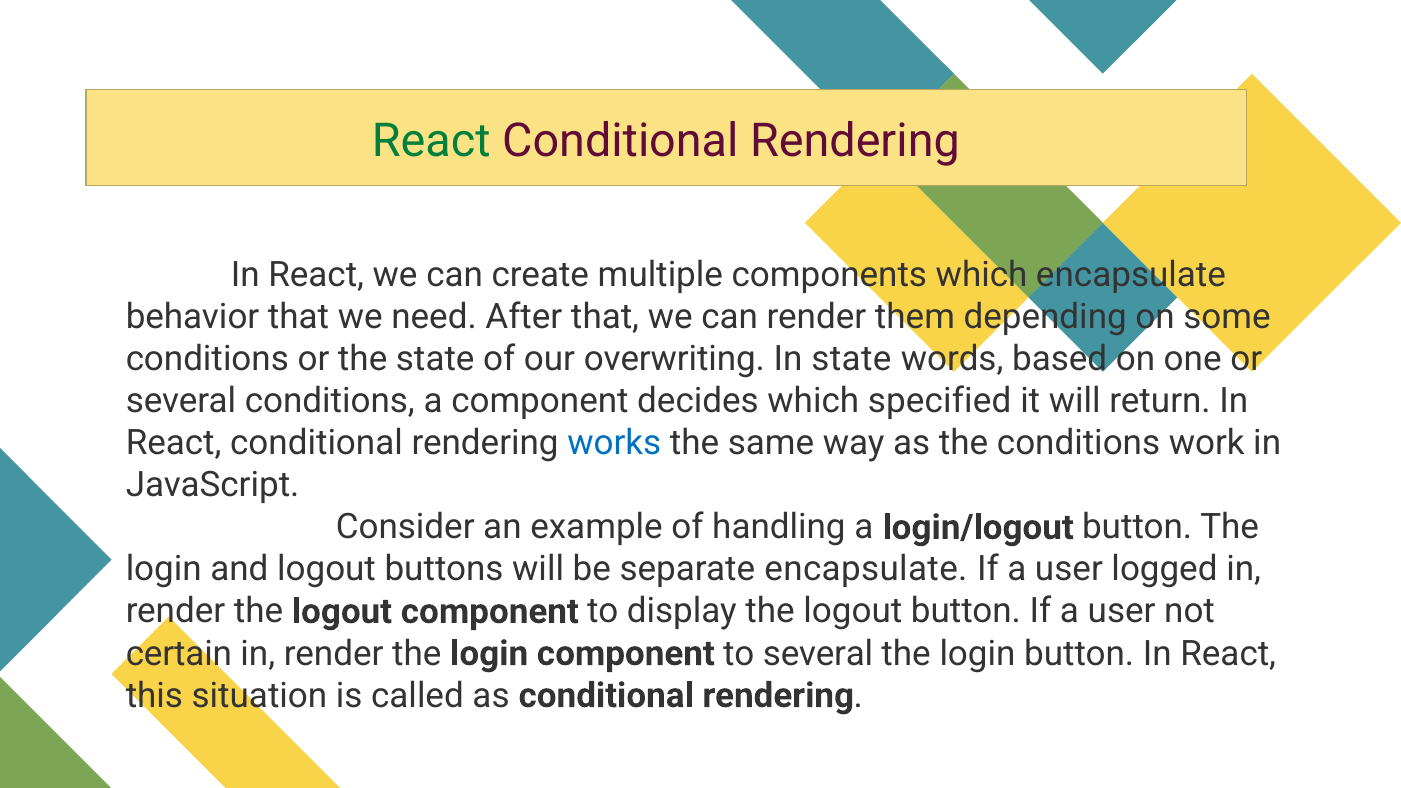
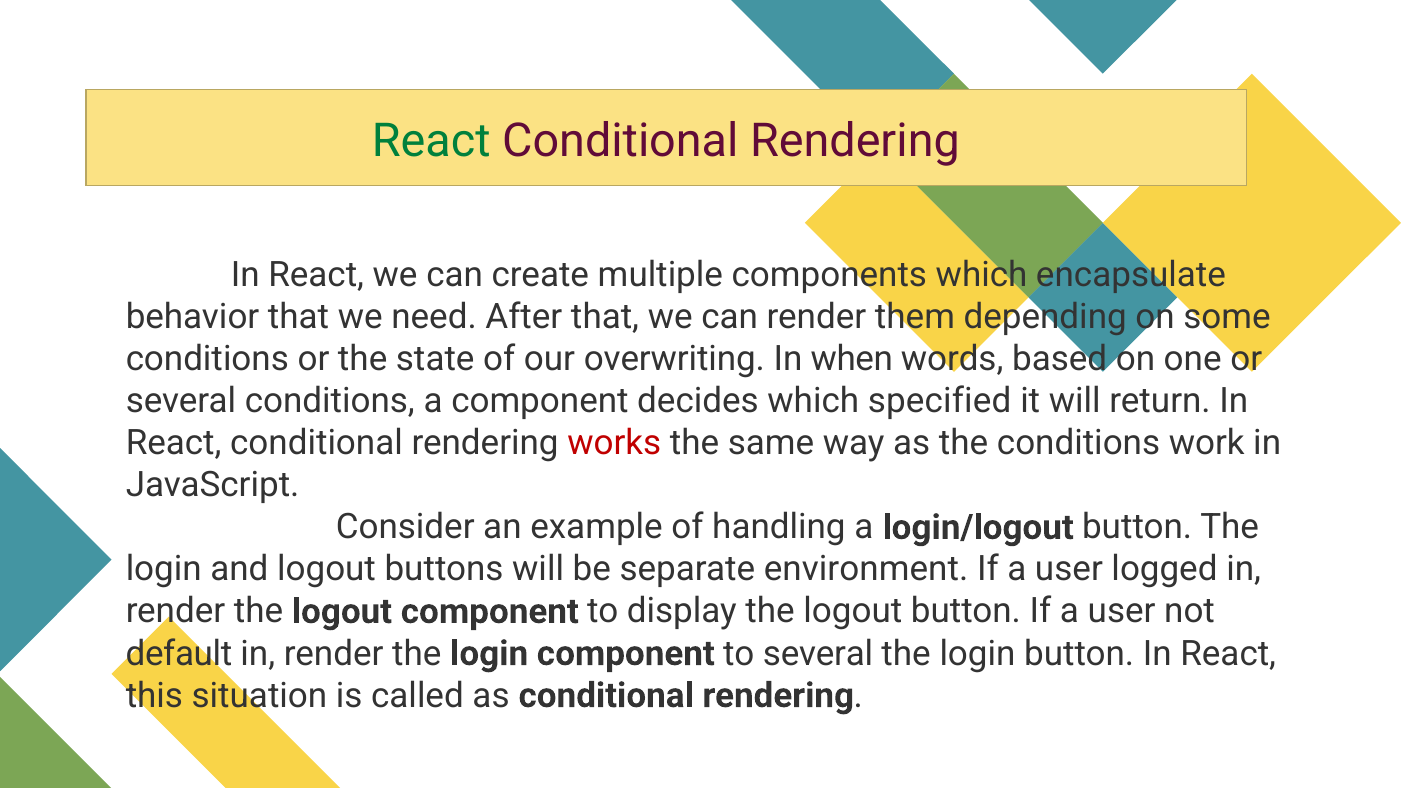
In state: state -> when (852, 359)
works colour: blue -> red (614, 443)
separate encapsulate: encapsulate -> environment (866, 569)
certain: certain -> default (179, 654)
